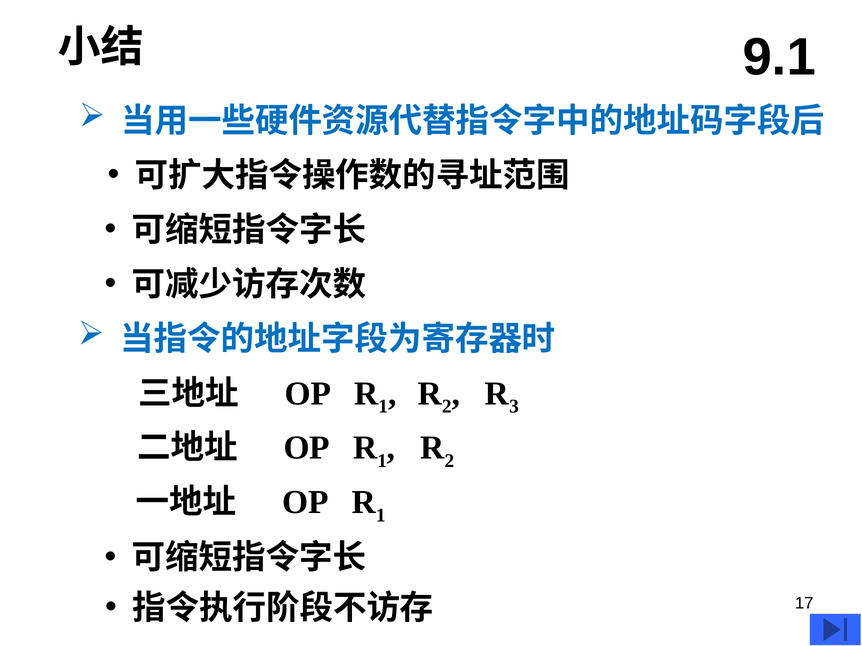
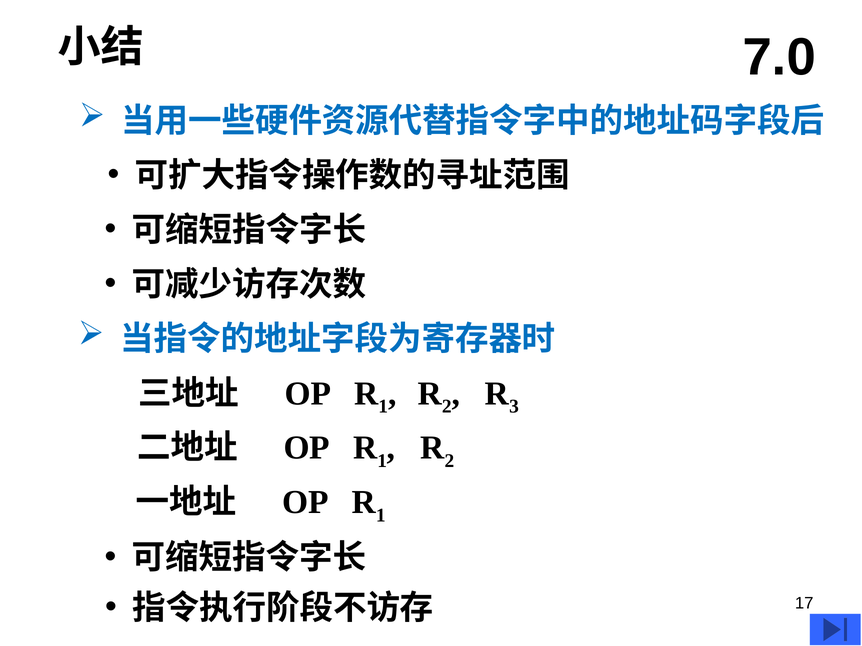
9.1: 9.1 -> 7.0 (779, 58)
